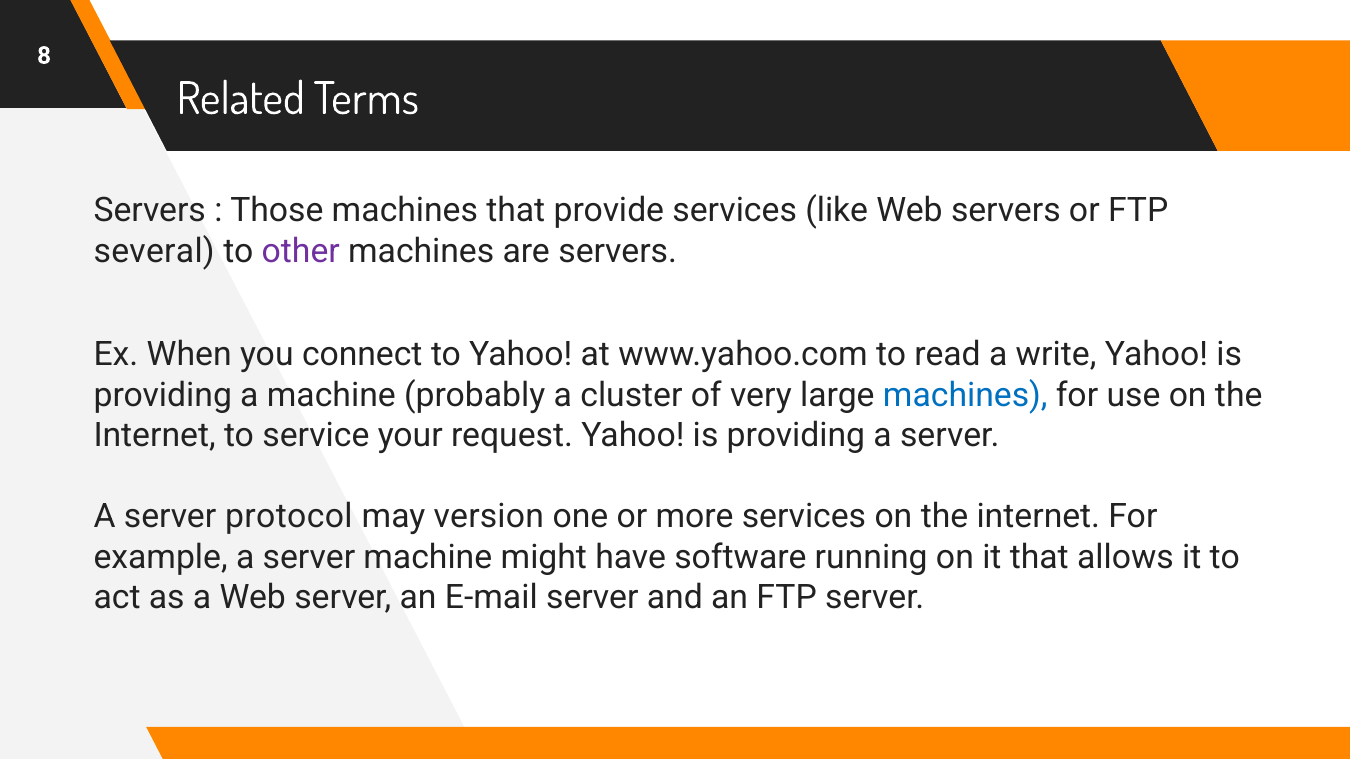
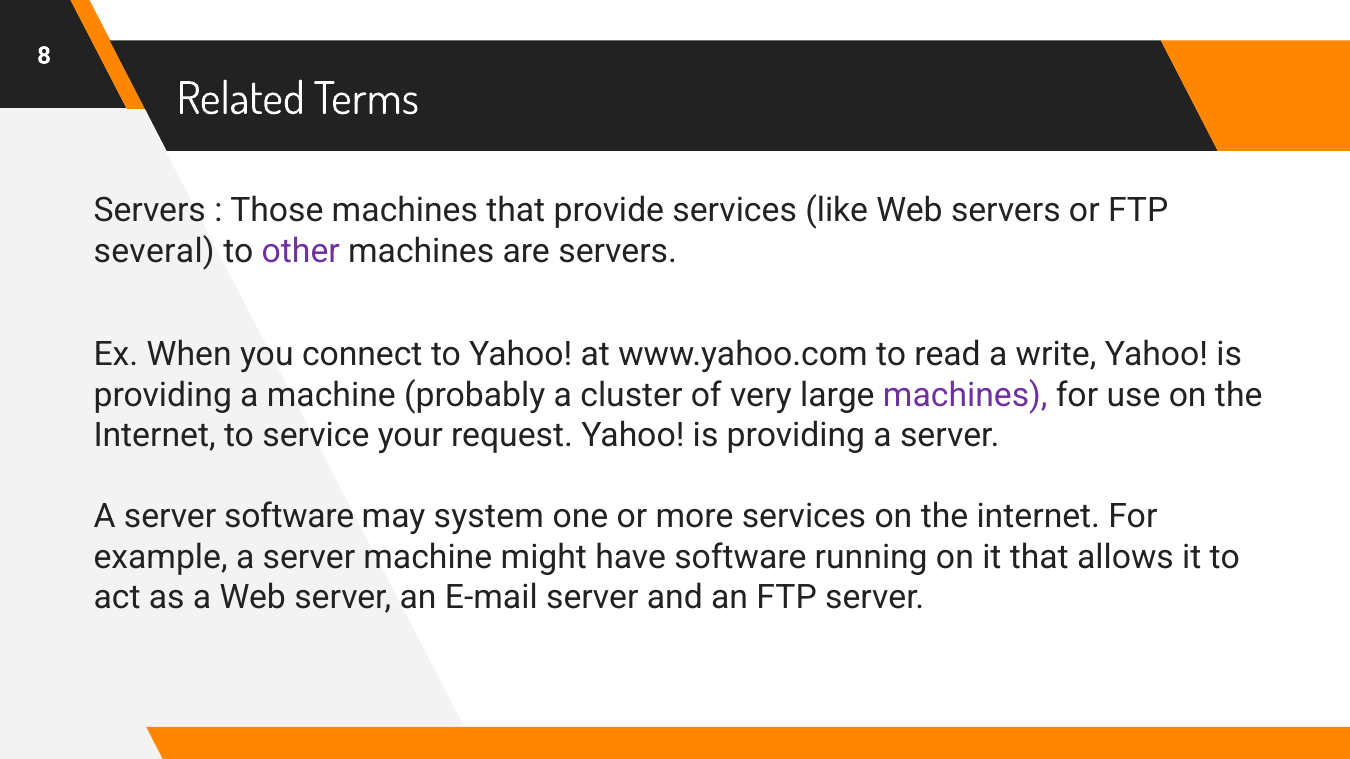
machines colour: blue -> purple (965, 395)
server protocol: protocol -> software (289, 517)
version: version -> system (489, 517)
